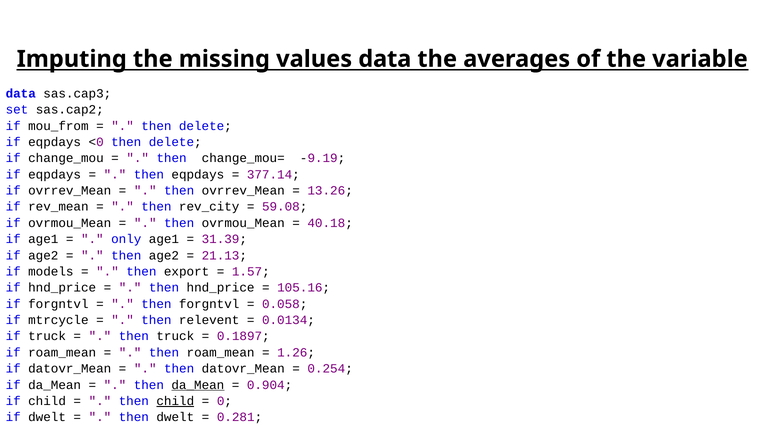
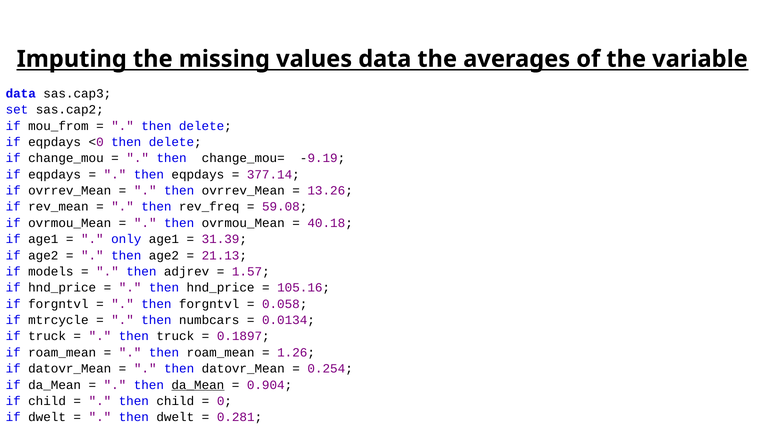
rev_city: rev_city -> rev_freq (209, 207)
export: export -> adjrev (187, 271)
relevent: relevent -> numbcars (209, 320)
child underline: present -> none (175, 401)
